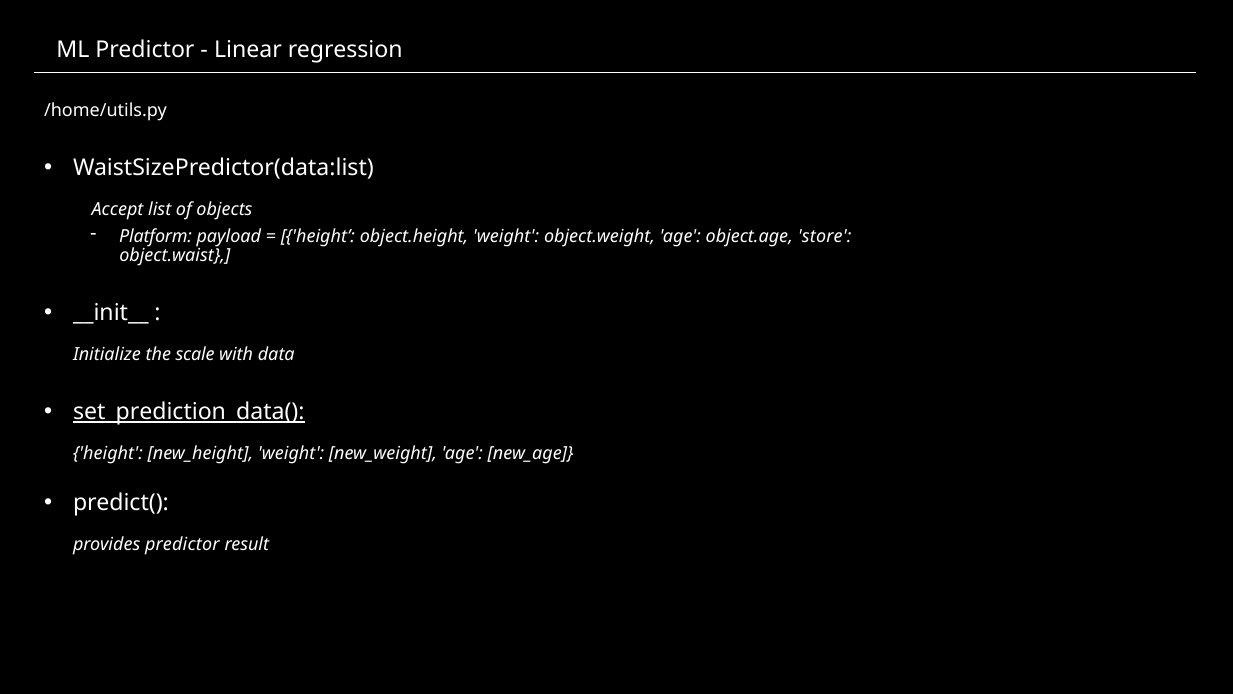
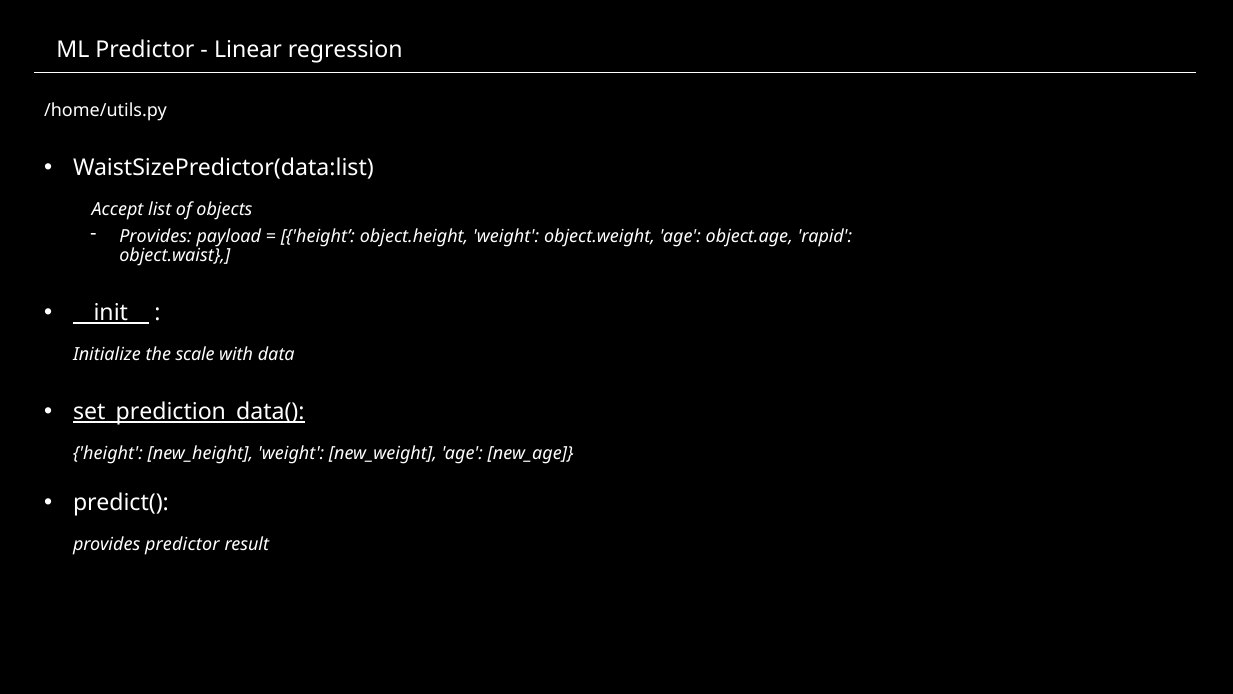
Platform: Platform -> Provides (156, 236)
store: store -> rapid (825, 236)
__init__ underline: none -> present (111, 313)
